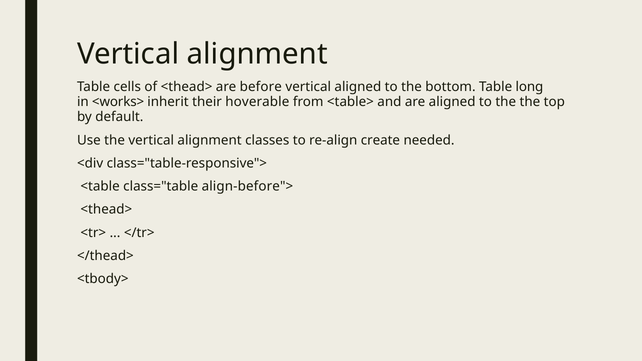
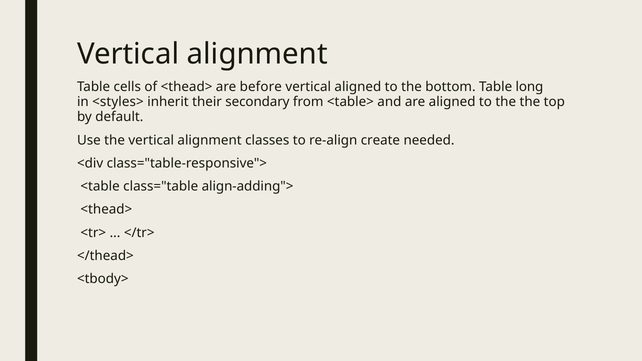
<works>: <works> -> <styles> (118, 102)
hoverable: hoverable -> secondary (257, 102)
align-before">: align-before"> -> align-adding"> (248, 186)
